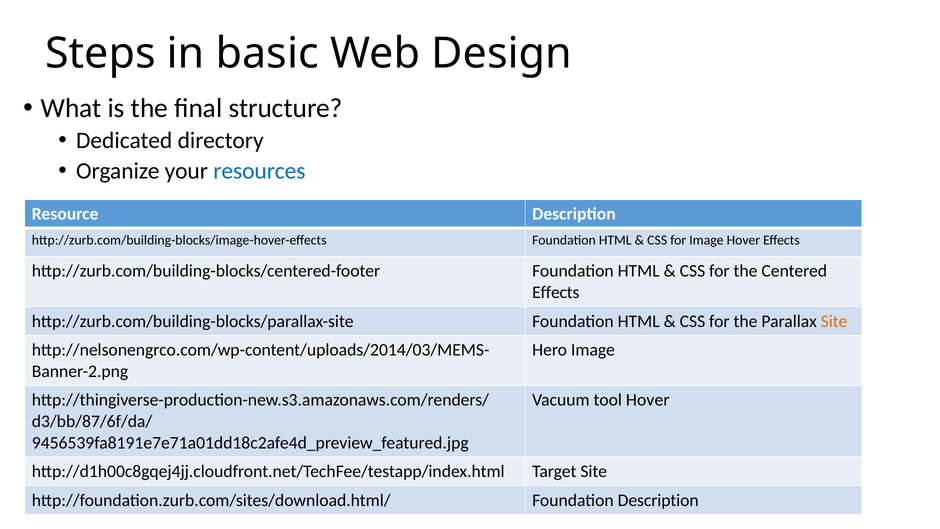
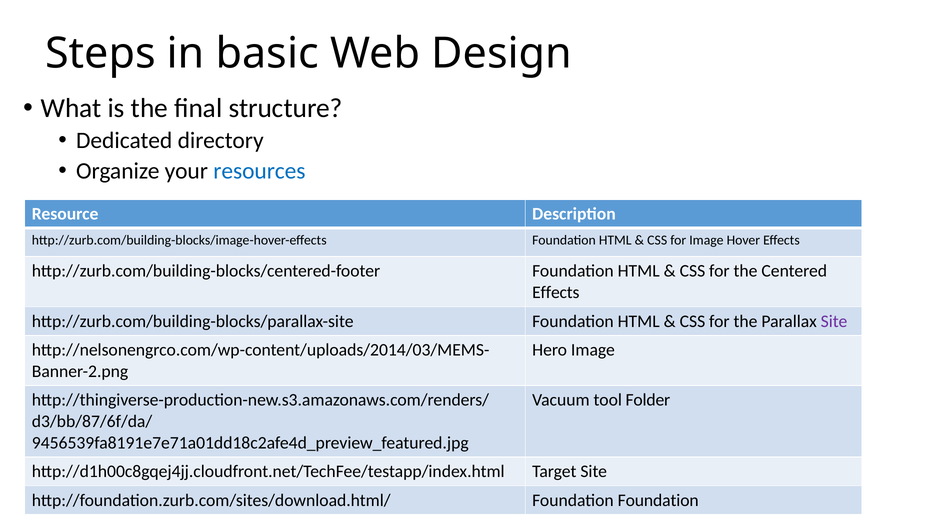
Site colour: orange -> purple (834, 321)
tool Hover: Hover -> Folder (648, 400)
Foundation Description: Description -> Foundation (658, 500)
